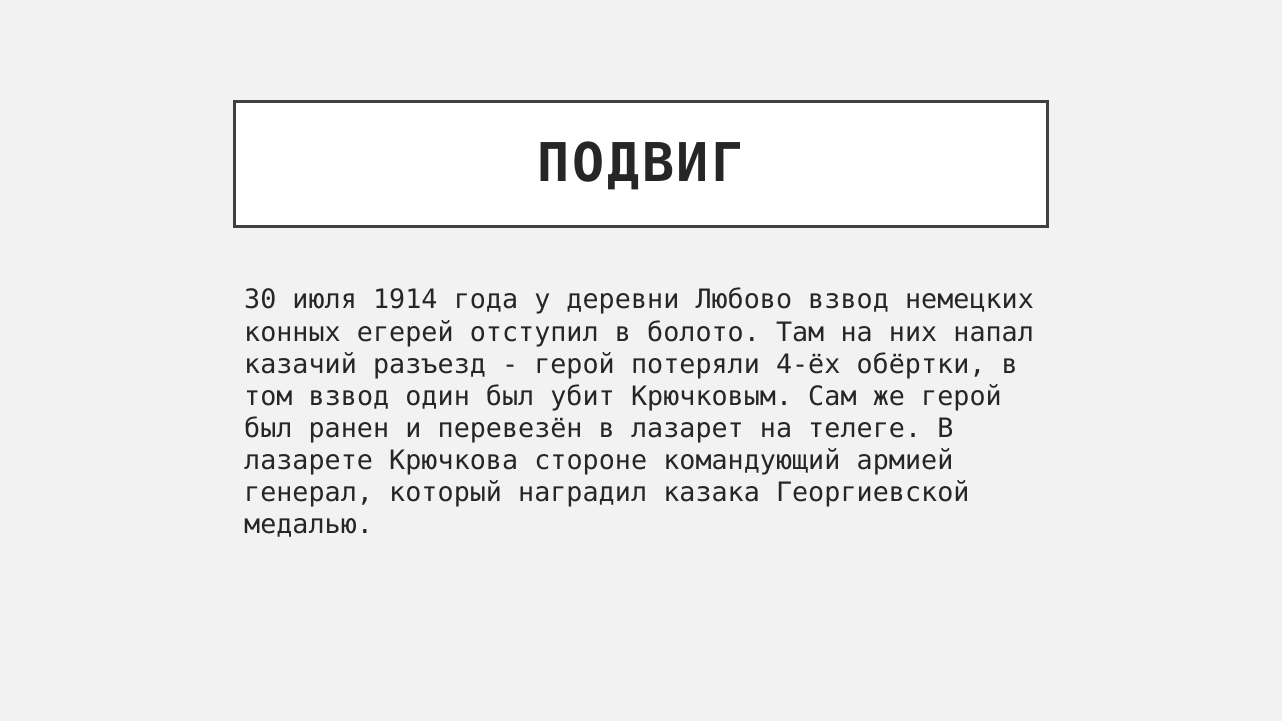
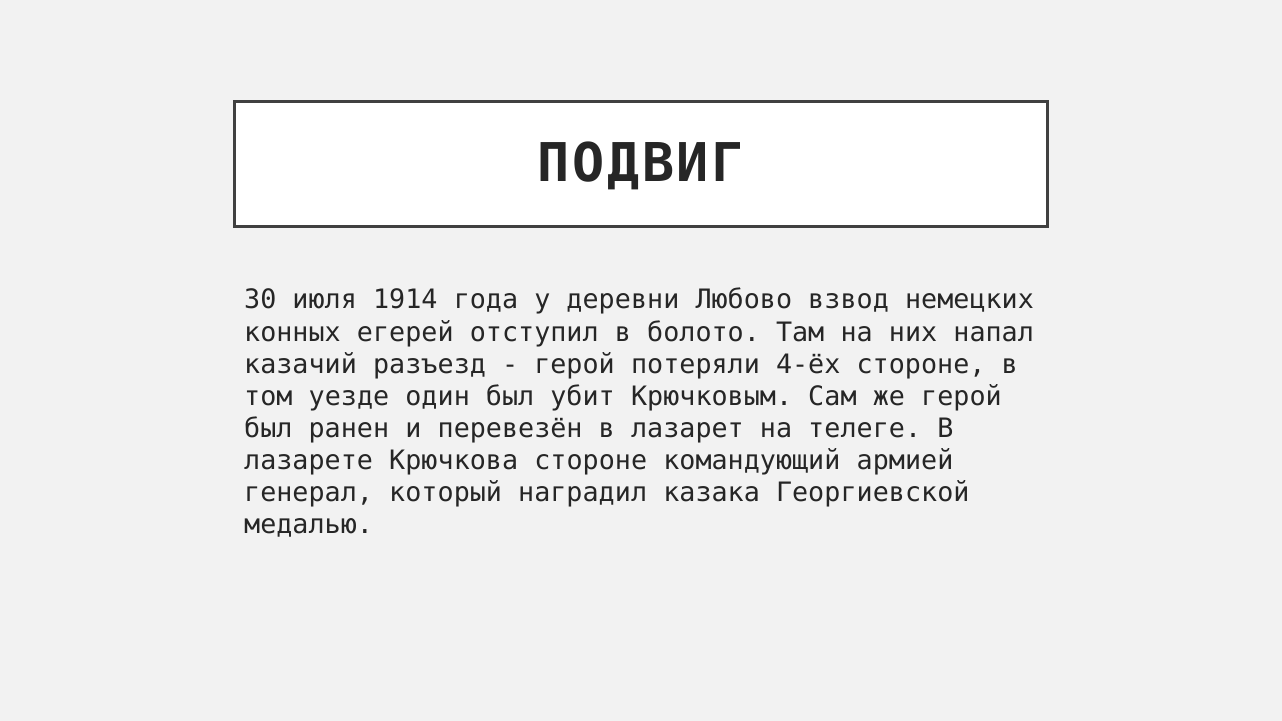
4-ёх обёртки: обёртки -> стороне (921, 364)
том взвод: взвод -> уезде (349, 396)
